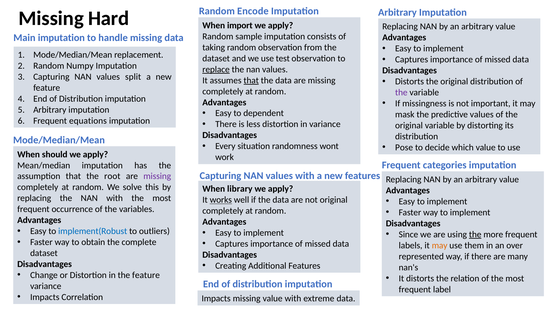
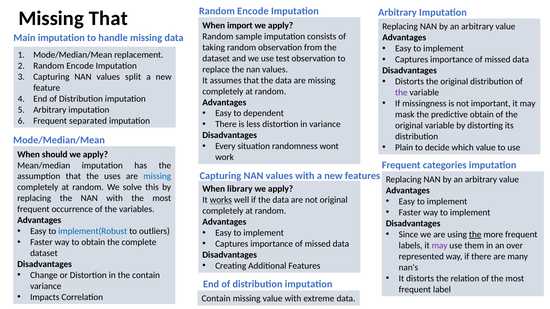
Missing Hard: Hard -> That (108, 18)
Numpy: Numpy -> Encode (80, 66)
replace underline: present -> none (216, 69)
that underline: present -> none (251, 80)
predictive values: values -> obtain (482, 115)
equations: equations -> separated (88, 121)
Pose: Pose -> Plain (404, 148)
root: root -> uses (112, 177)
missing colour: purple -> blue (157, 177)
may colour: orange -> purple (440, 246)
the feature: feature -> contain (146, 275)
Impacts: Impacts -> Contain (216, 299)
